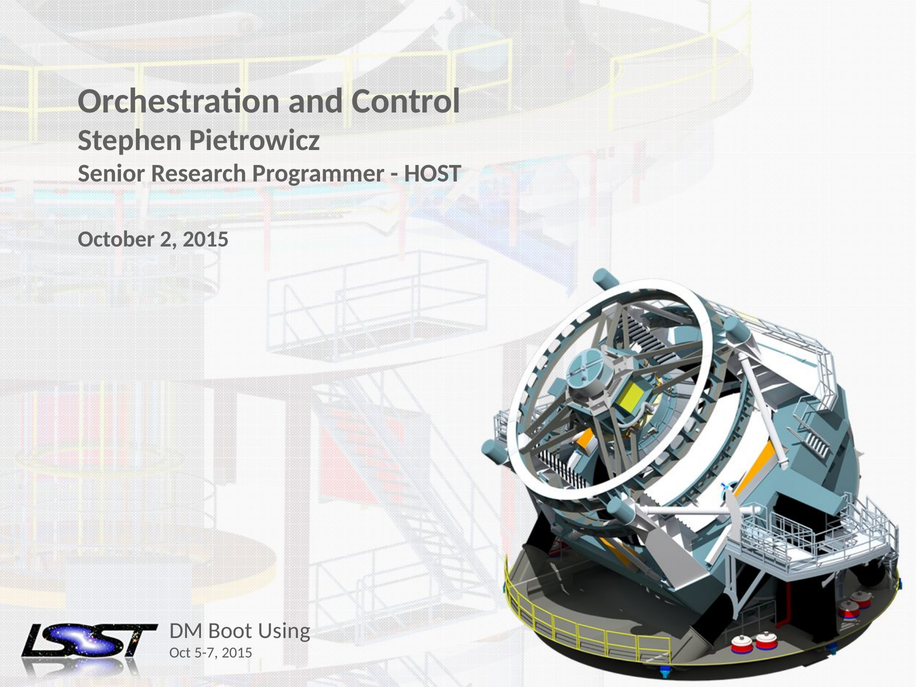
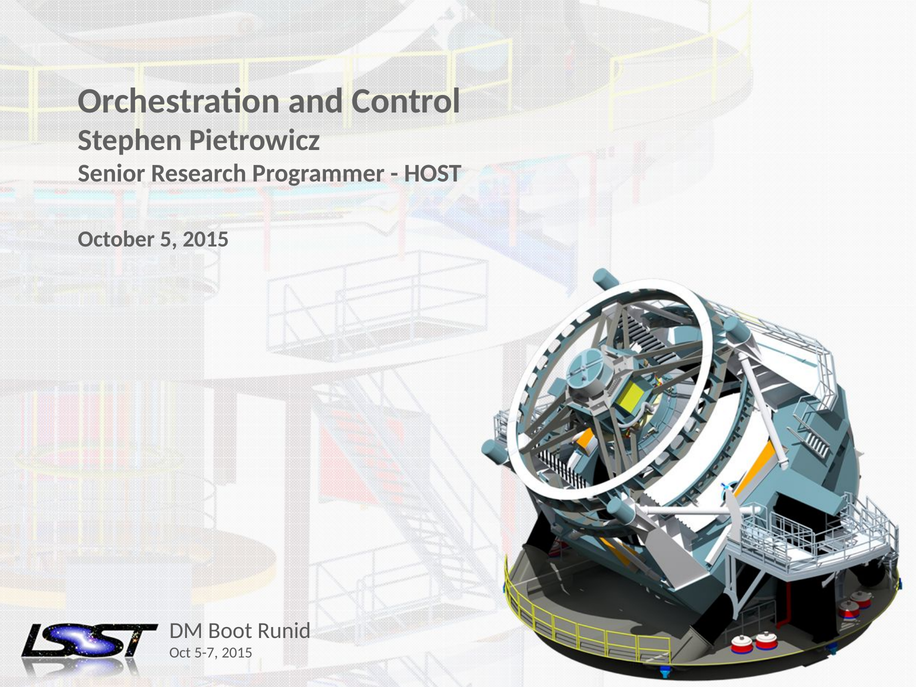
2: 2 -> 5 (169, 239)
Using: Using -> Runid (284, 630)
